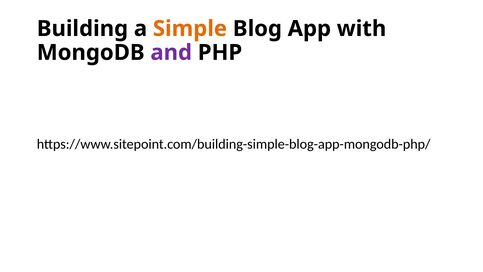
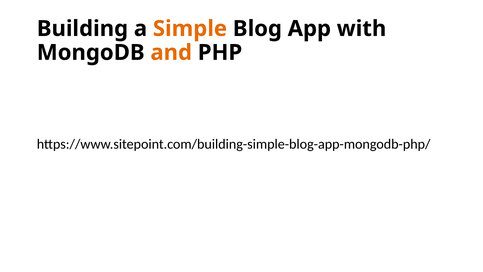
and colour: purple -> orange (171, 53)
